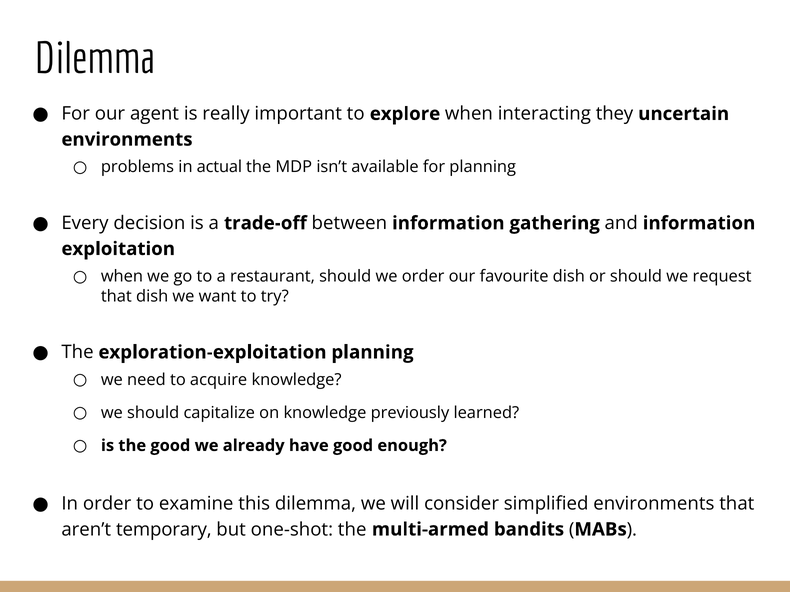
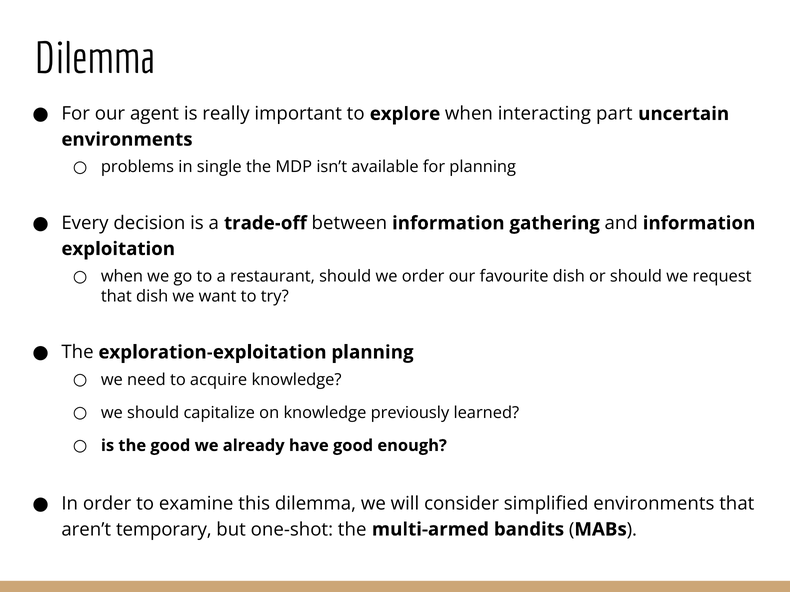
they: they -> part (614, 114)
actual: actual -> single (219, 167)
